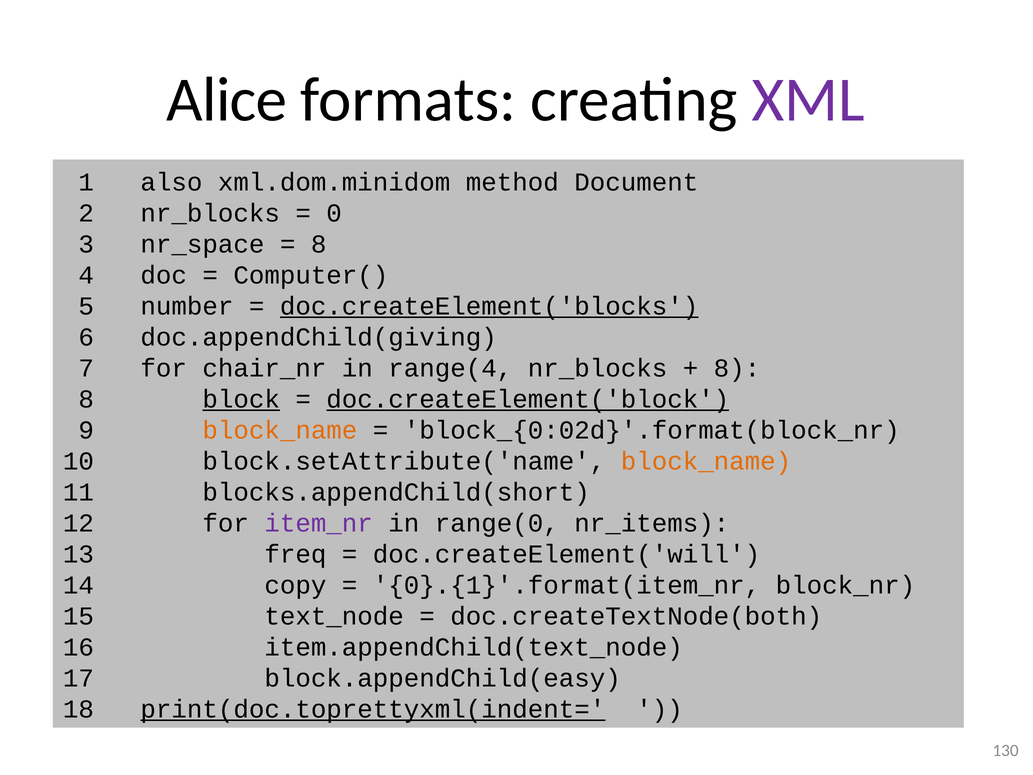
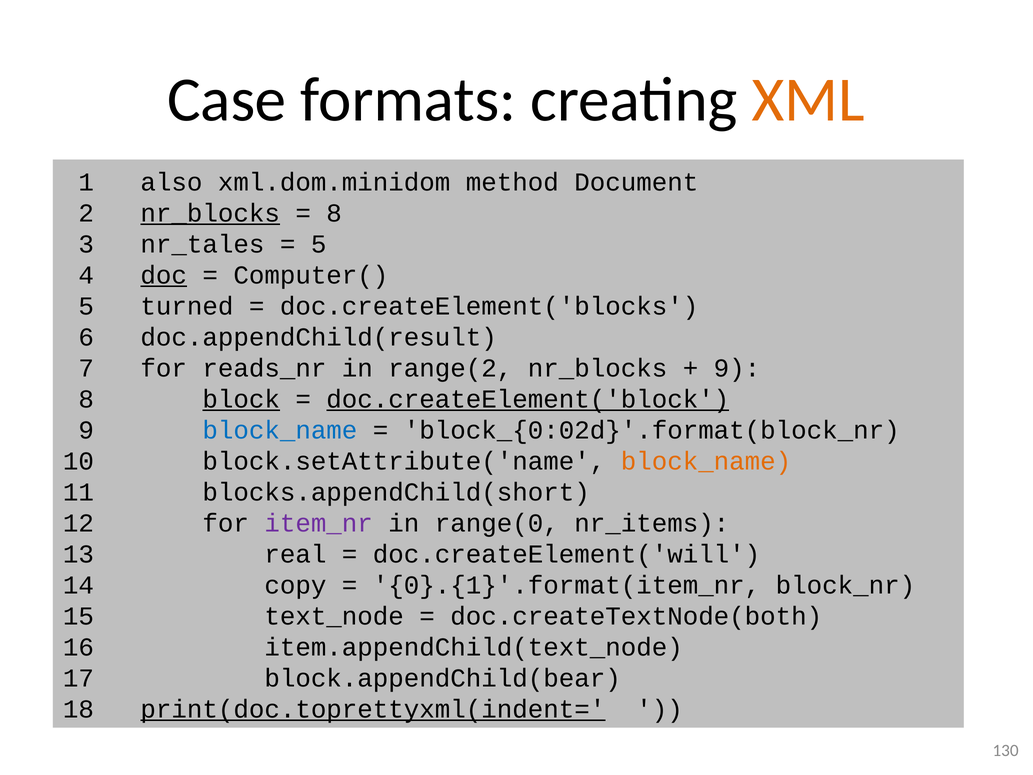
Alice: Alice -> Case (227, 100)
XML colour: purple -> orange (808, 100)
nr_blocks underline: none -> present (210, 213)
0: 0 -> 8 (334, 213)
nr_space: nr_space -> nr_tales (202, 244)
8: 8 -> 5 (319, 244)
doc underline: none -> present (164, 275)
number: number -> turned (187, 306)
doc.createElement('blocks underline: present -> none (489, 306)
doc.appendChild(giving: doc.appendChild(giving -> doc.appendChild(result (319, 337)
chair_nr: chair_nr -> reads_nr (264, 368)
range(4: range(4 -> range(2 (450, 368)
8: 8 -> 9 (737, 368)
block_name colour: orange -> blue (280, 430)
freq: freq -> real (295, 554)
block.appendChild(easy: block.appendChild(easy -> block.appendChild(bear (443, 678)
